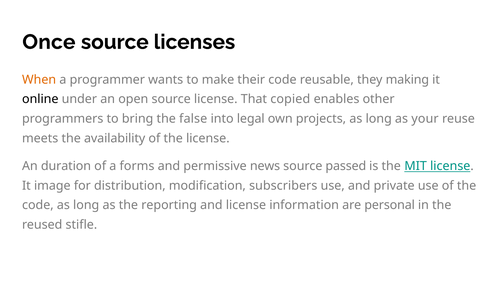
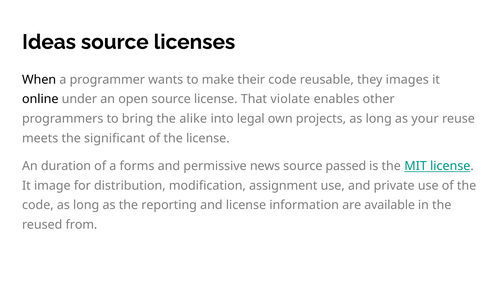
Once: Once -> Ideas (49, 42)
When colour: orange -> black (39, 80)
making: making -> images (407, 80)
copied: copied -> violate (290, 99)
false: false -> alike (193, 119)
availability: availability -> significant (115, 138)
subscribers: subscribers -> assignment (283, 186)
personal: personal -> available (390, 205)
stifle: stifle -> from (81, 225)
